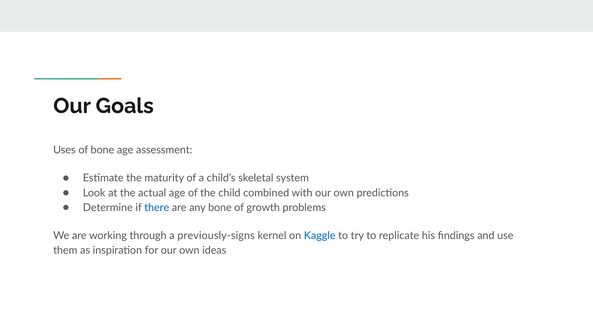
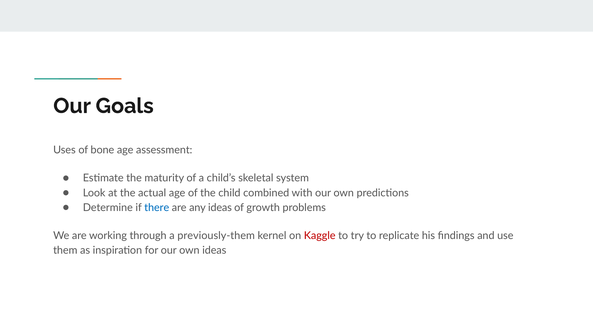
any bone: bone -> ideas (220, 207)
previously-signs: previously-signs -> previously-them (216, 235)
Kaggle colour: blue -> red (320, 235)
